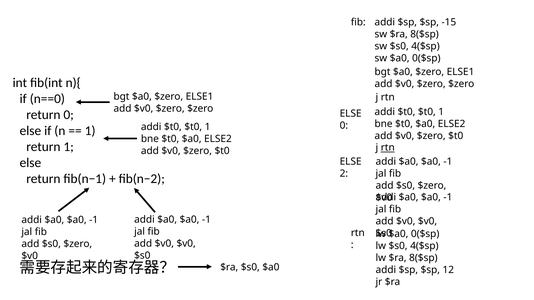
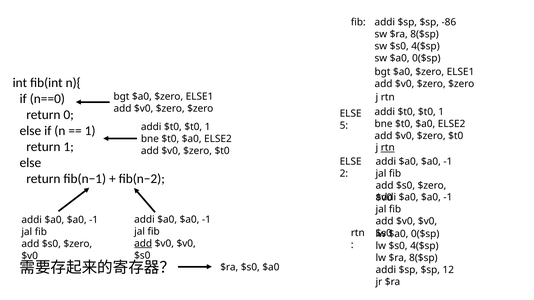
-15: -15 -> -86 (449, 22)
0: 0 -> 5 (344, 126)
add underline: none -> present (143, 244)
